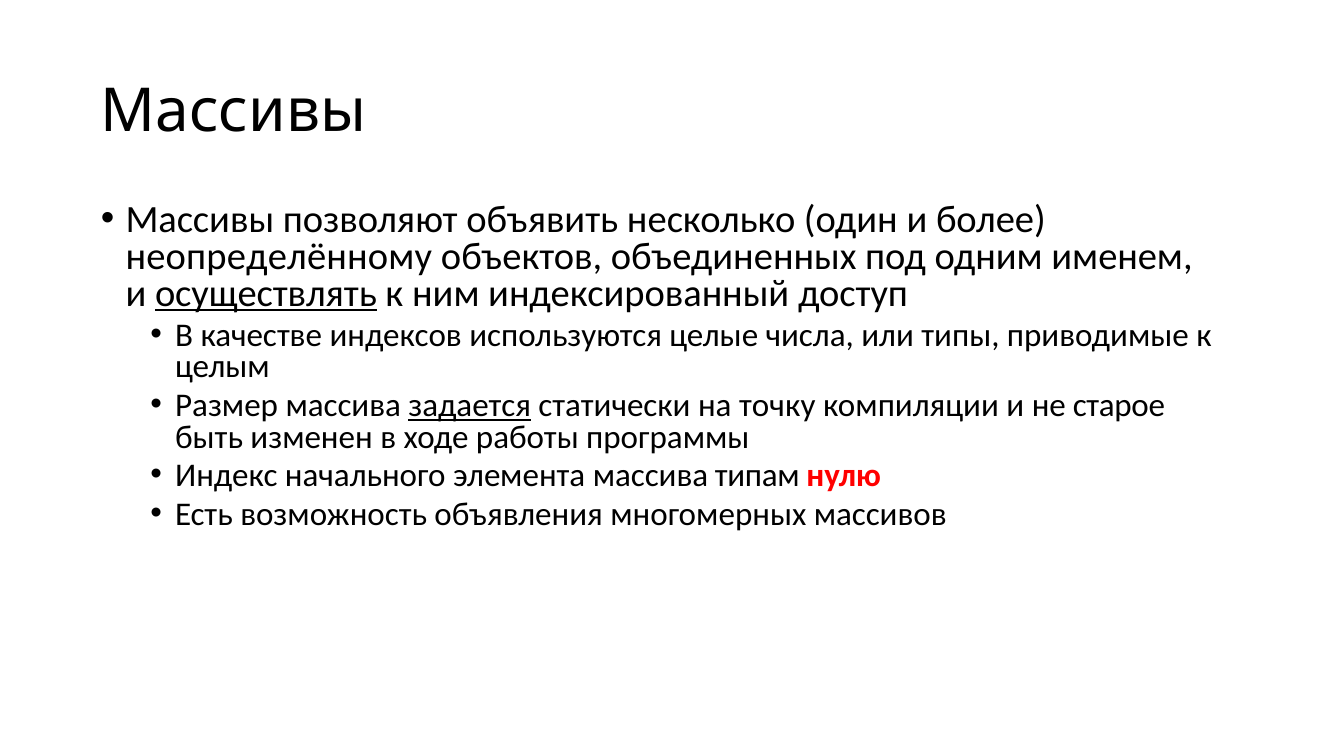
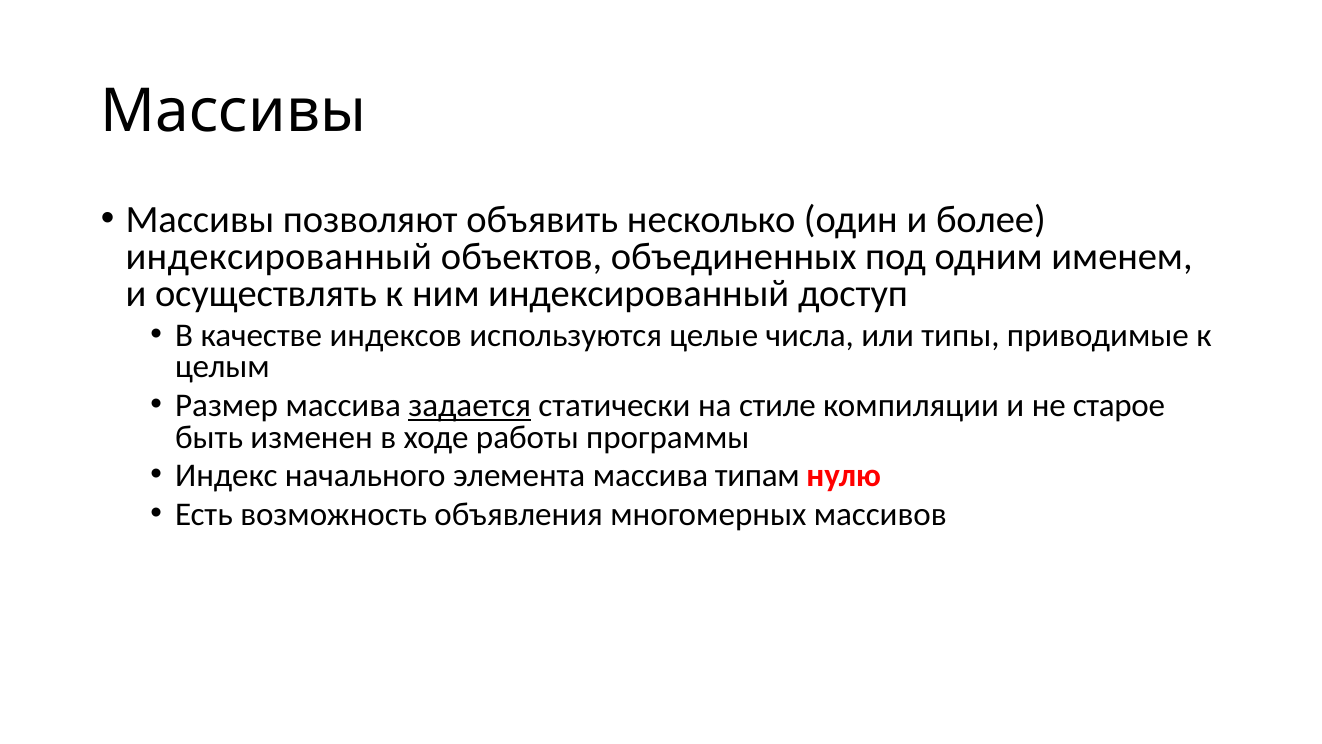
неопределённому: неопределённому -> индексированный (279, 257)
осуществлять underline: present -> none (266, 294)
точку: точку -> стиле (777, 405)
